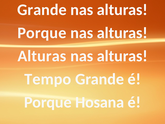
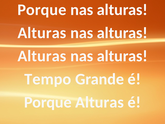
Grande: Grande -> Porque (42, 10)
Porque: Porque -> Alturas (42, 33)
Porque Hosana: Hosana -> Alturas (100, 102)
